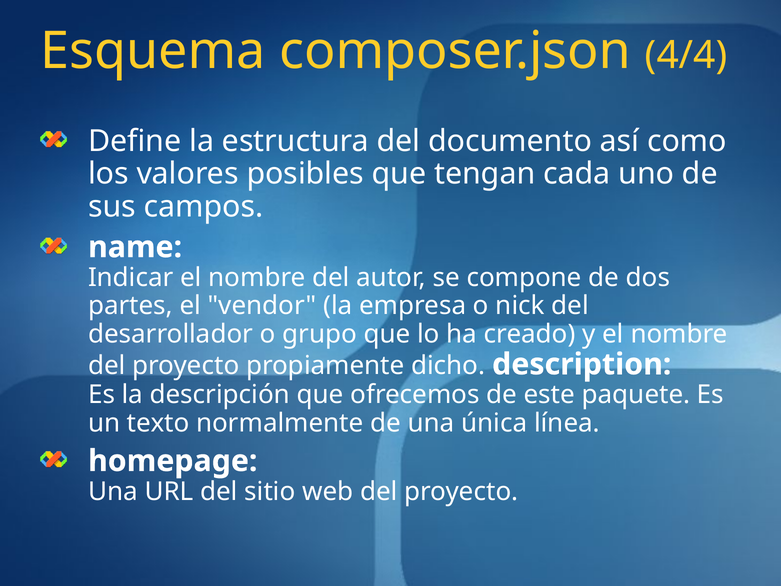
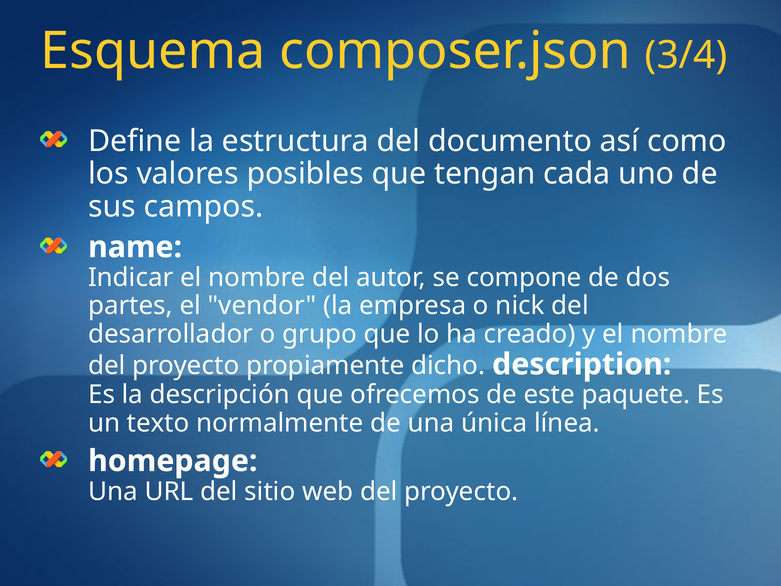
4/4: 4/4 -> 3/4 (686, 56)
